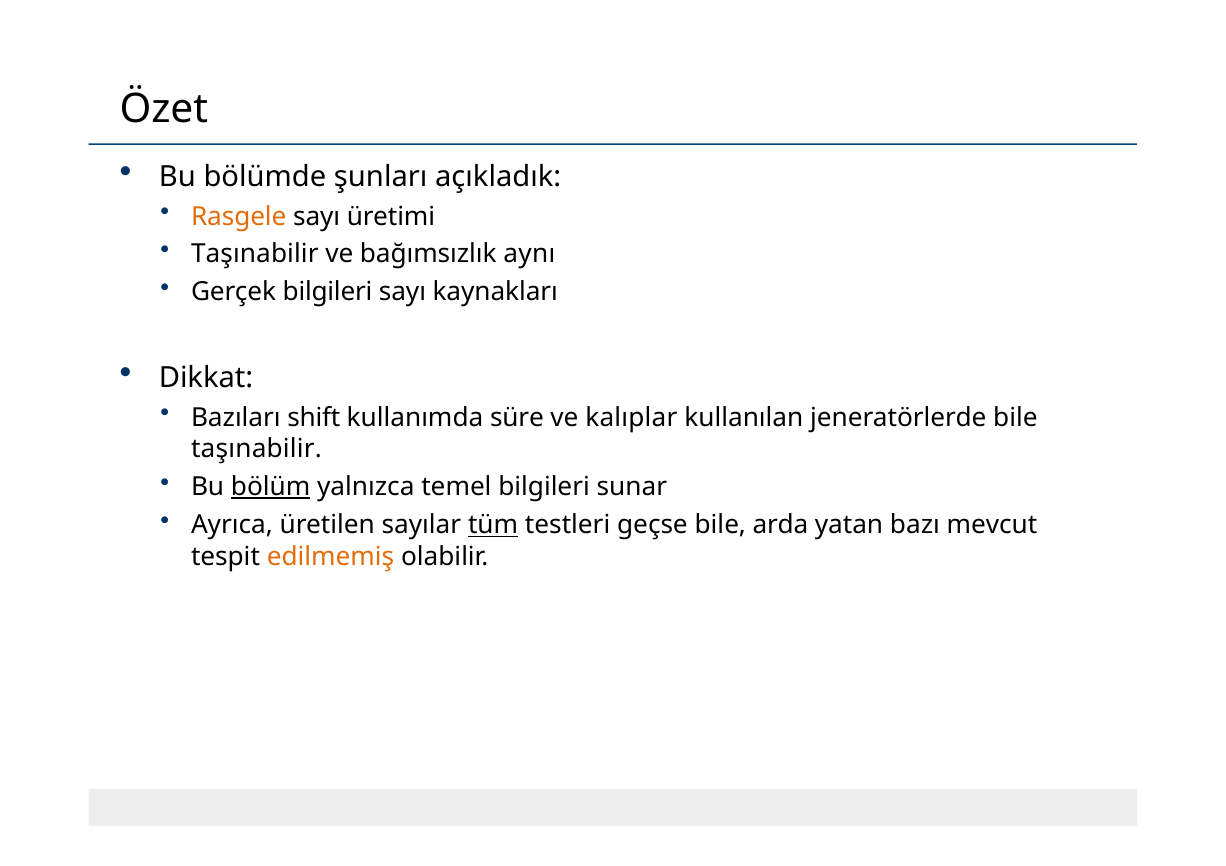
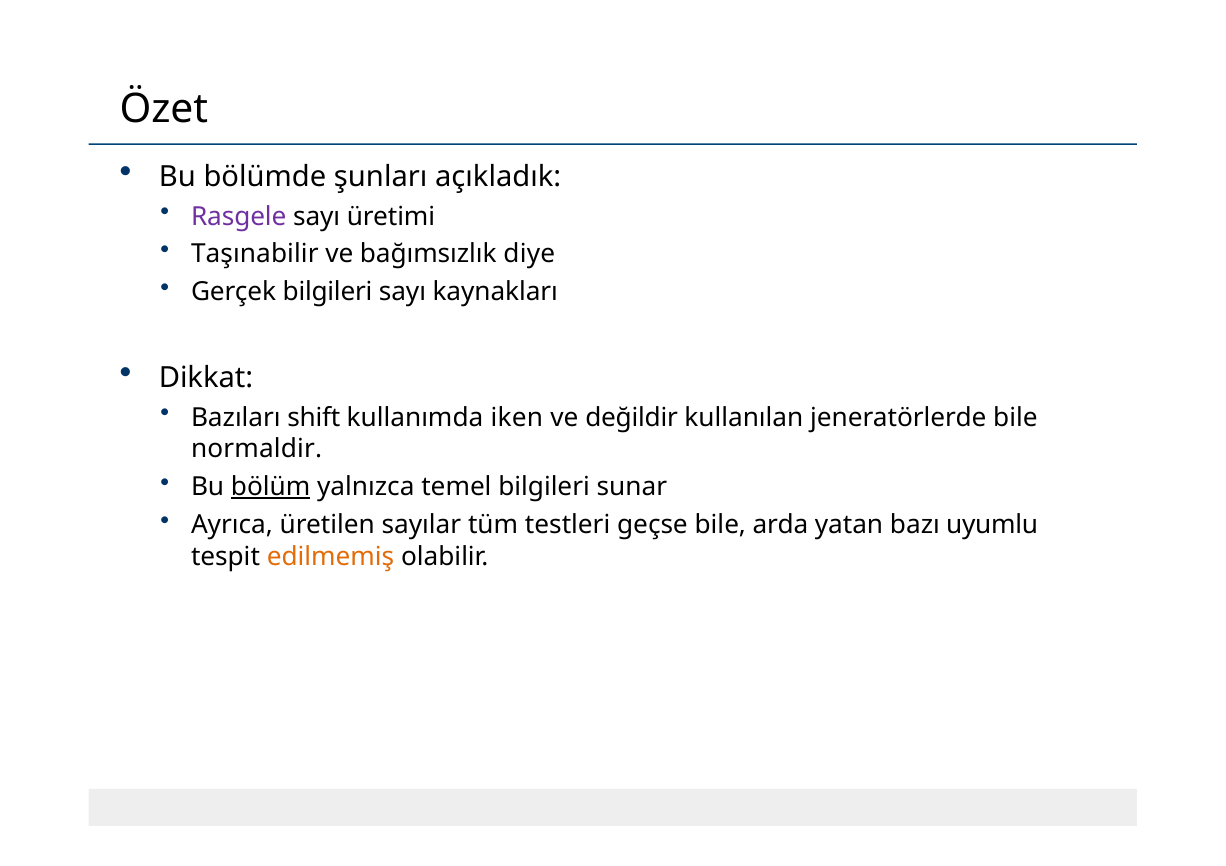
Rasgele colour: orange -> purple (239, 217)
aynı: aynı -> diye (529, 254)
süre: süre -> iken (517, 418)
kalıplar: kalıplar -> değildir (632, 418)
taşınabilir: taşınabilir -> normaldir (257, 449)
tüm underline: present -> none (493, 525)
mevcut: mevcut -> uyumlu (992, 525)
